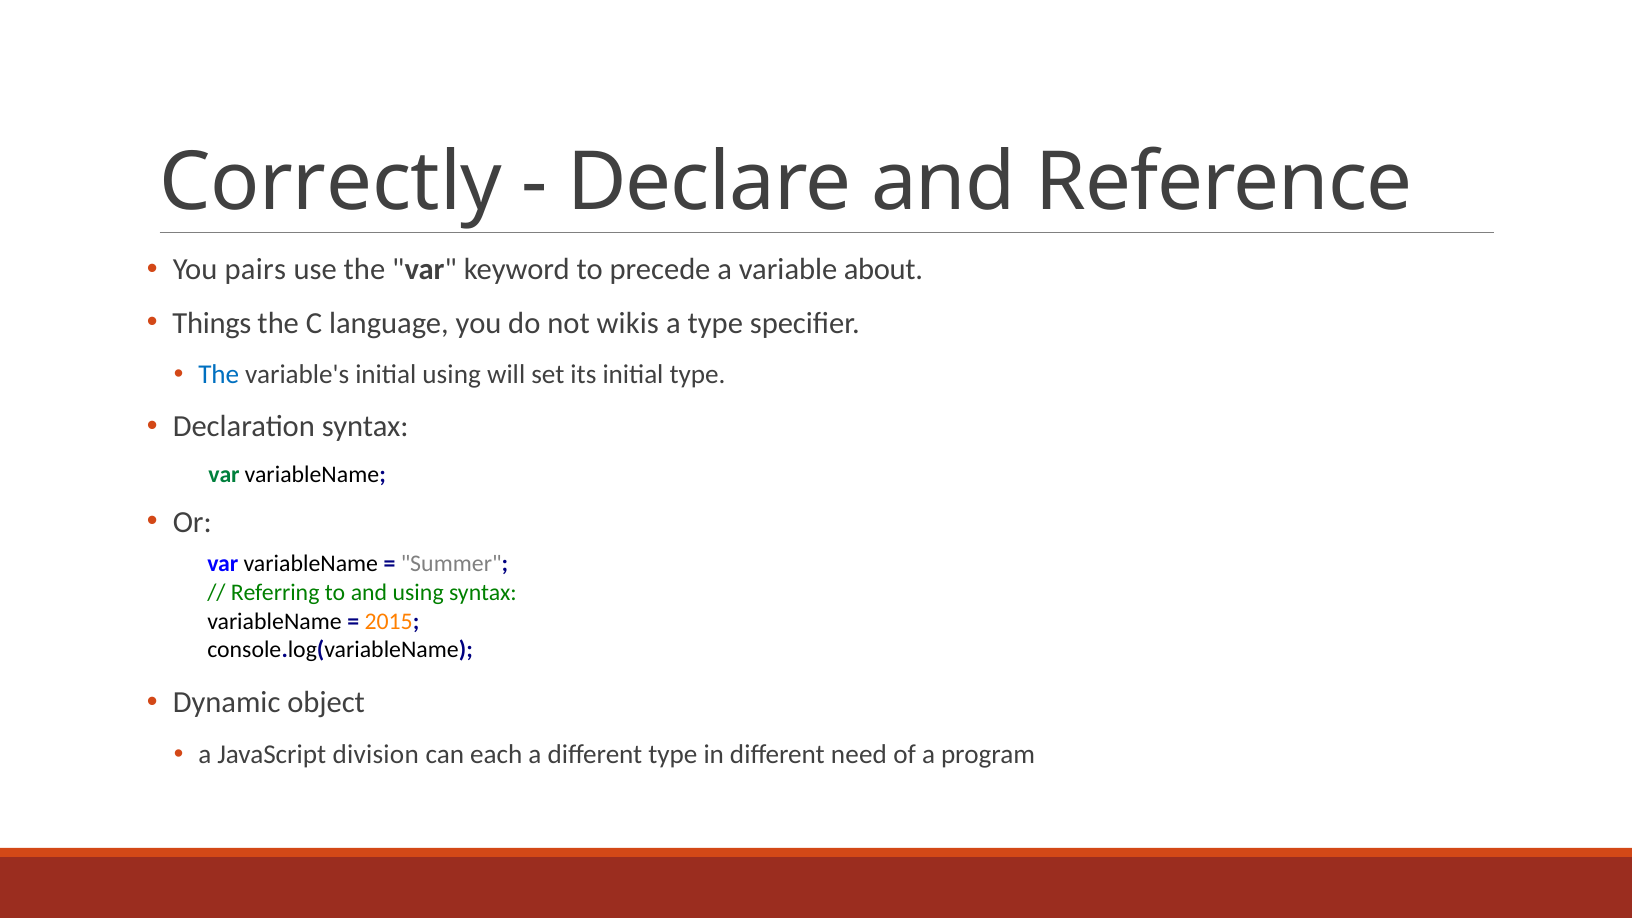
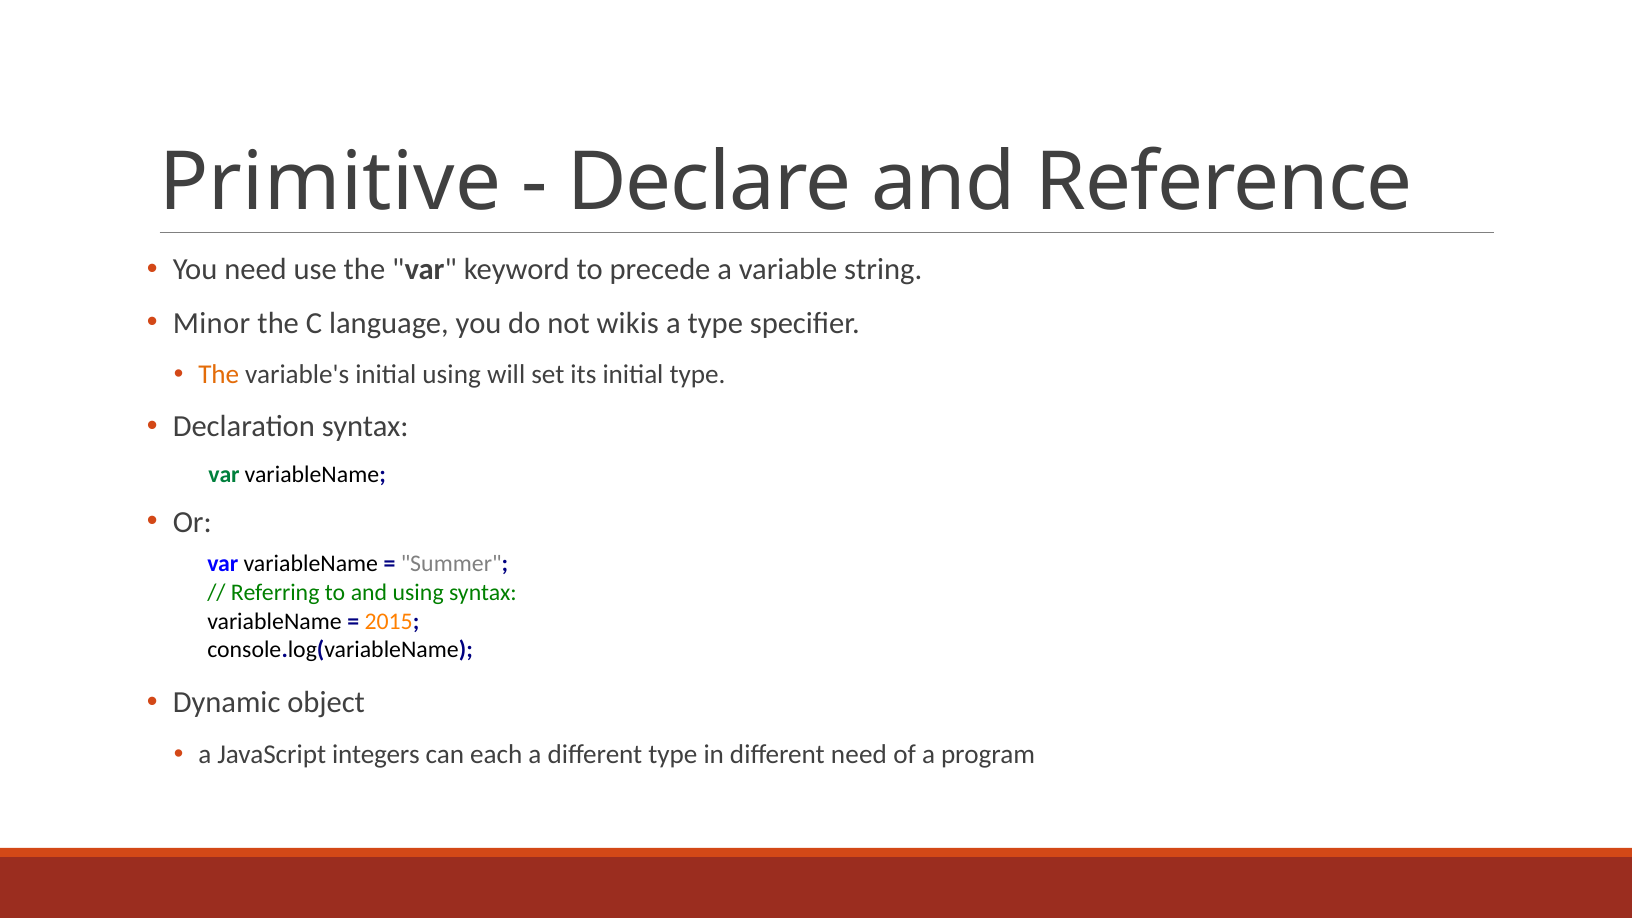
Correctly: Correctly -> Primitive (330, 183)
You pairs: pairs -> need (256, 270)
about: about -> string (883, 270)
Things: Things -> Minor (212, 323)
The colour: blue -> orange (219, 375)
division: division -> integers (376, 754)
